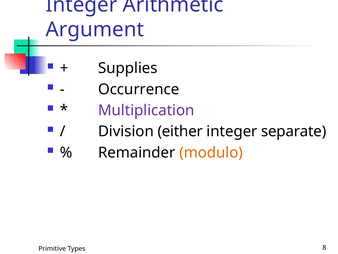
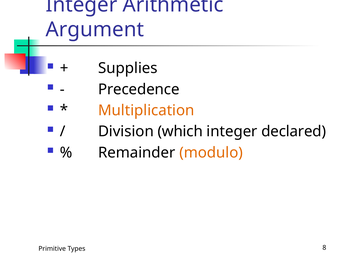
Occurrence: Occurrence -> Precedence (139, 89)
Multiplication colour: purple -> orange (146, 110)
either: either -> which (180, 131)
separate: separate -> declared (294, 131)
